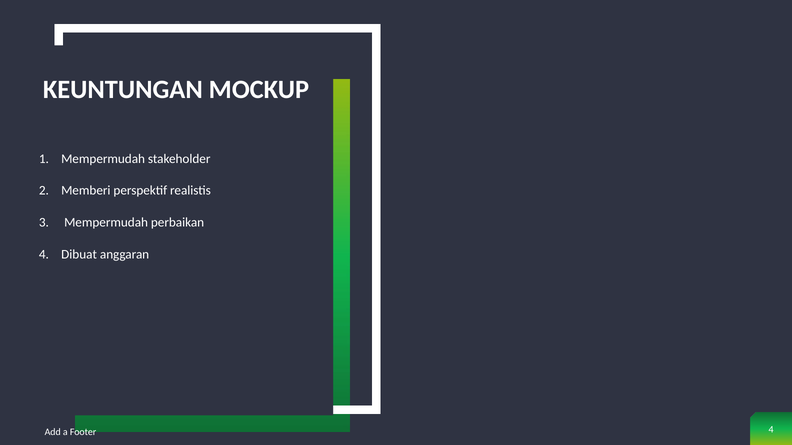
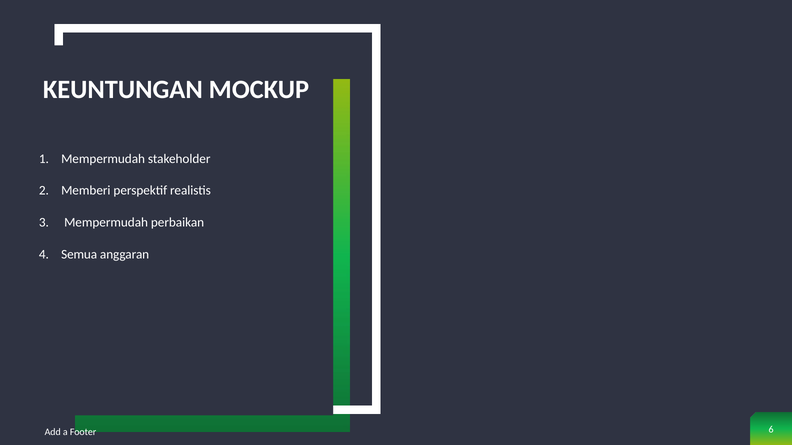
Dibuat: Dibuat -> Semua (79, 255)
Footer 4: 4 -> 6 (771, 430)
